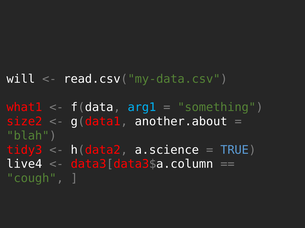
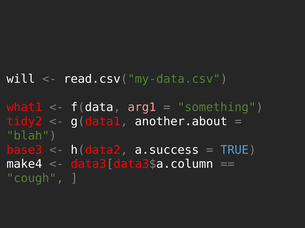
arg1 colour: light blue -> pink (142, 108)
size2: size2 -> tidy2 (24, 122)
tidy3: tidy3 -> base3 (24, 150)
a.science: a.science -> a.success (167, 150)
live4: live4 -> make4 (24, 165)
